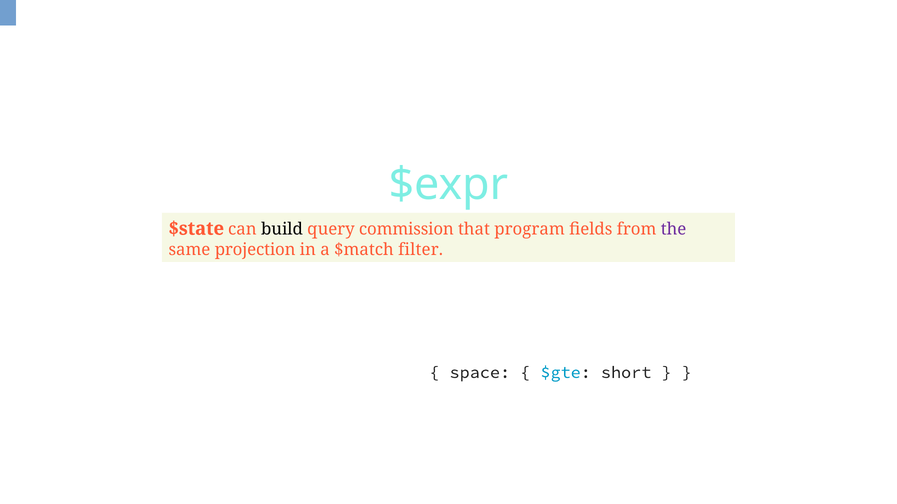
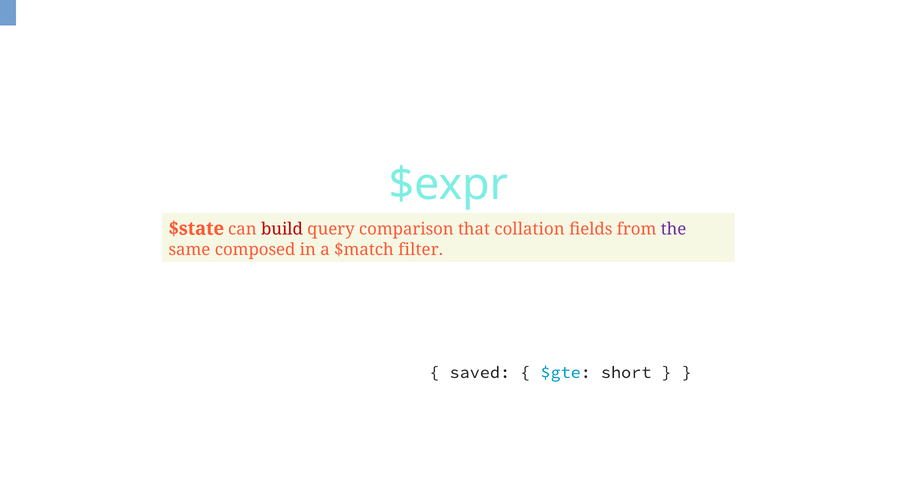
build colour: black -> red (282, 229)
commission: commission -> comparison (406, 229)
program: program -> collation (530, 229)
projection: projection -> composed (255, 250)
space: space -> saved (480, 373)
